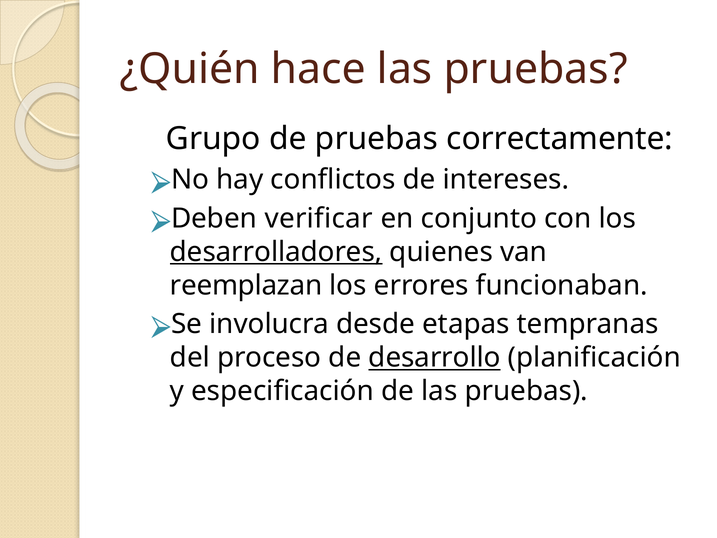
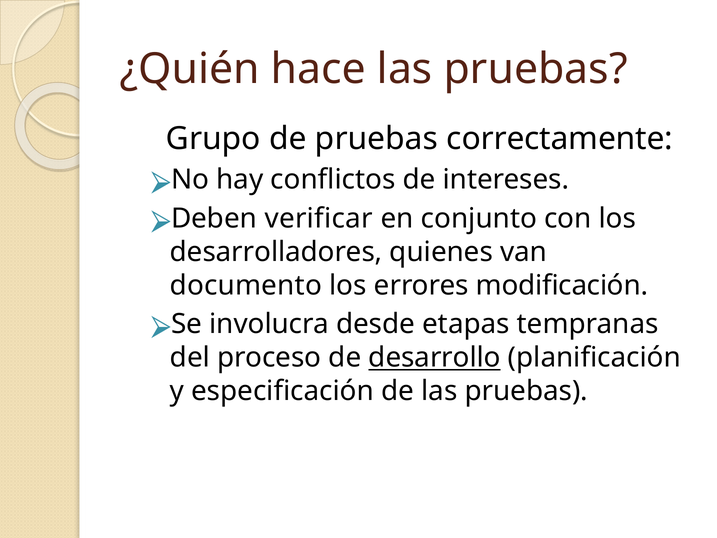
desarrolladores underline: present -> none (276, 252)
reemplazan: reemplazan -> documento (246, 285)
funcionaban: funcionaban -> modificación (562, 285)
